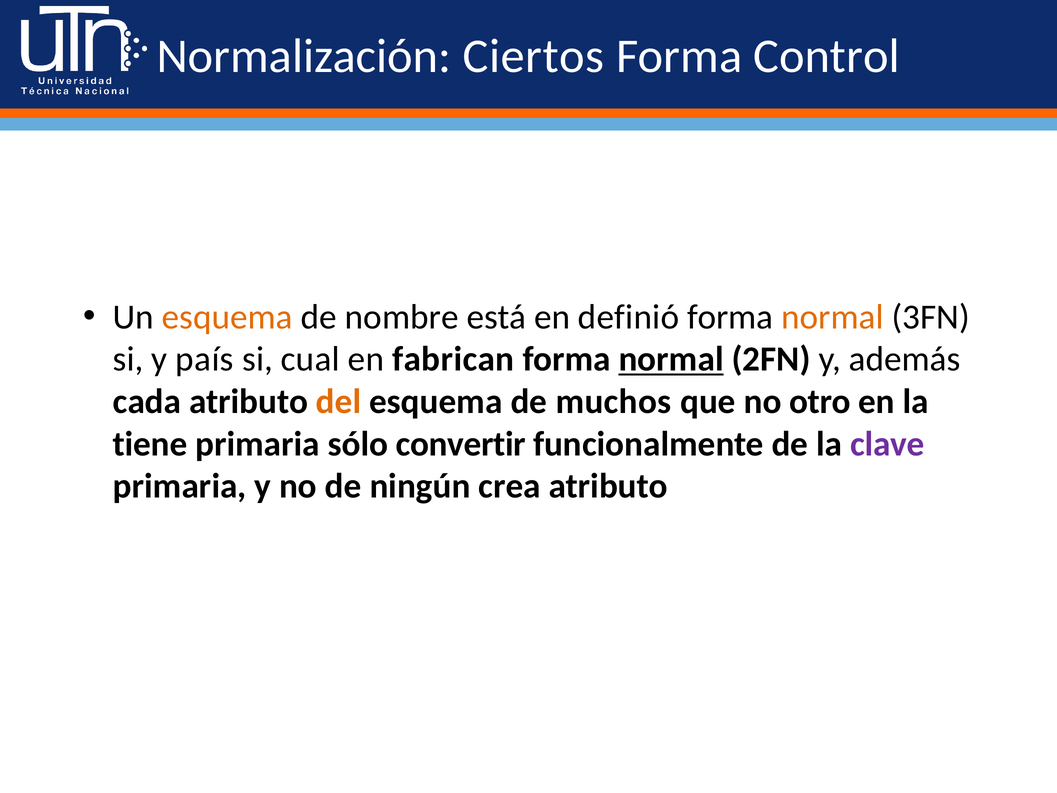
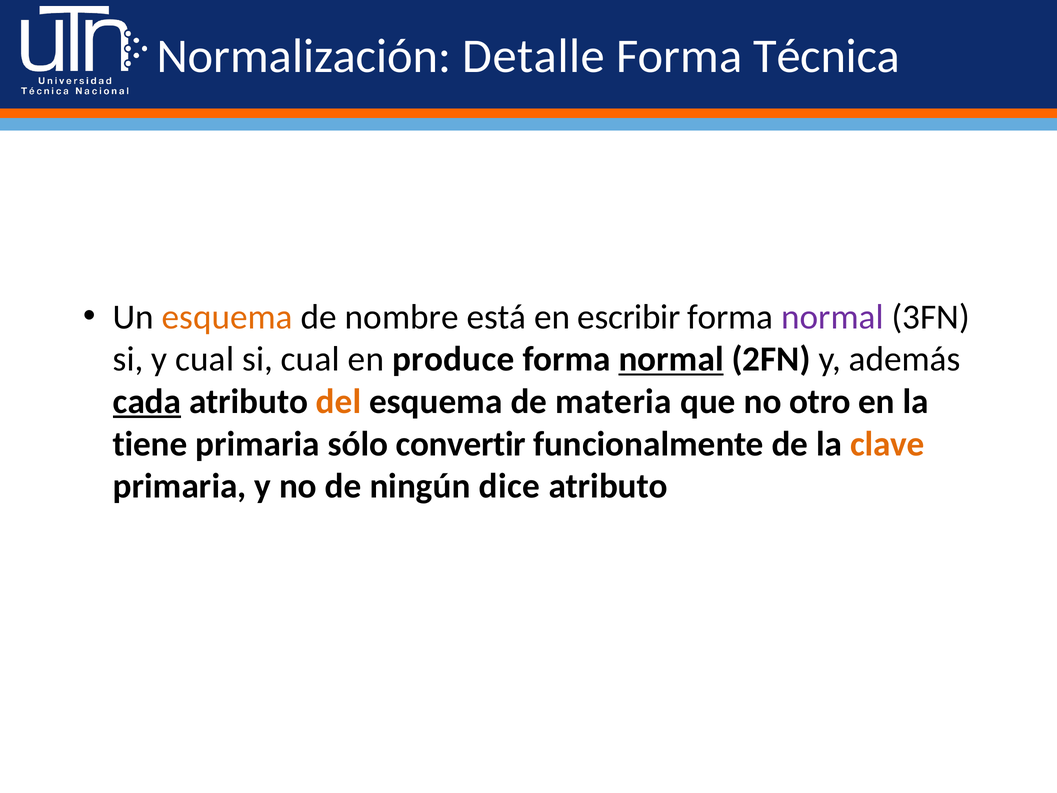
Ciertos: Ciertos -> Detalle (534, 56)
Control: Control -> Técnica (827, 56)
definió: definió -> escribir (629, 317)
normal colour: orange -> purple (833, 317)
y país: país -> cual (205, 359)
fabrican: fabrican -> produce (453, 359)
cada underline: none -> present (147, 401)
muchos: muchos -> materia (613, 401)
clave colour: purple -> orange (887, 444)
crea: crea -> dice (509, 486)
